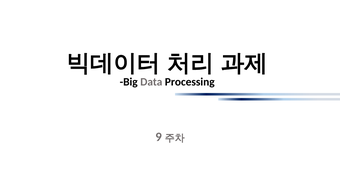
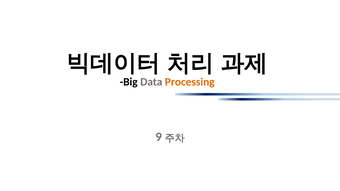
Processing colour: black -> orange (190, 82)
